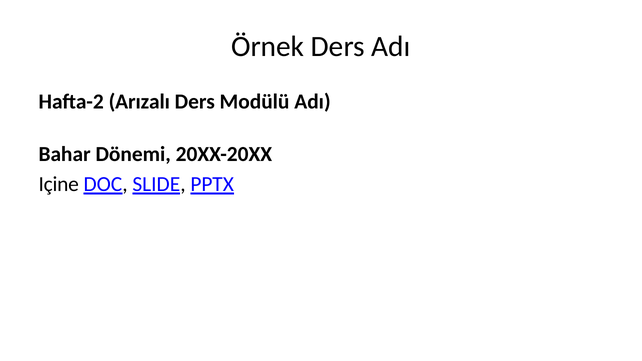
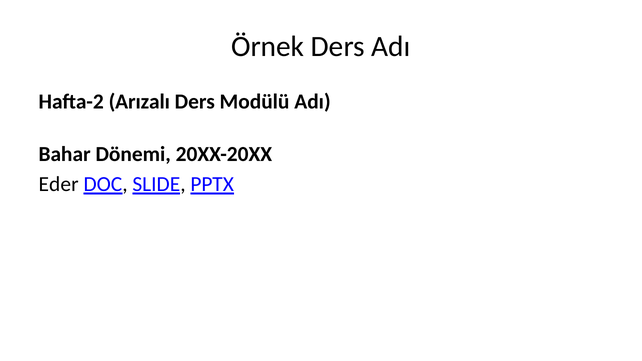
Içine: Içine -> Eder (59, 184)
